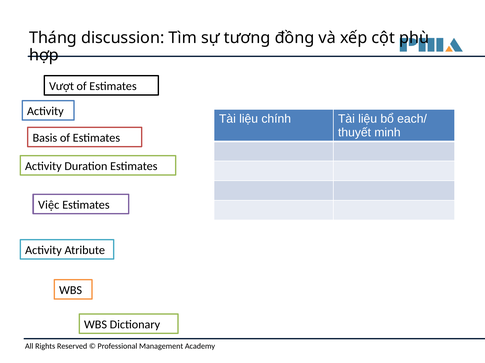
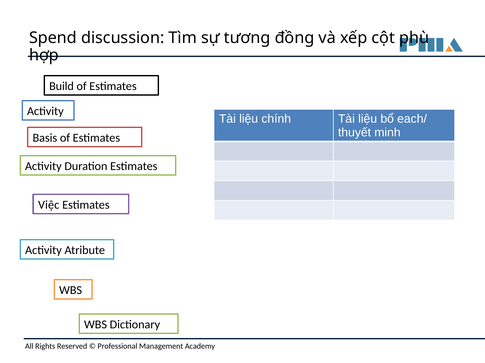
Tháng: Tháng -> Spend (53, 38)
Vượt: Vượt -> Build (62, 86)
